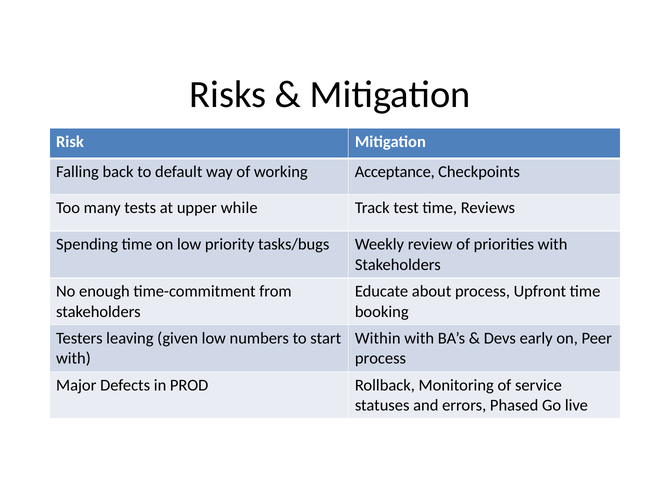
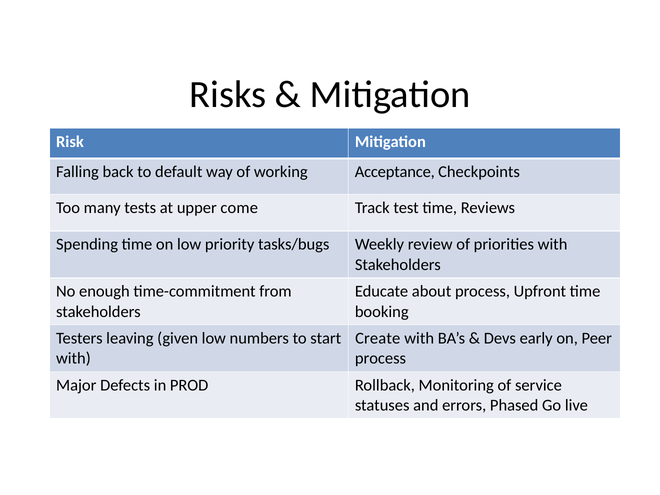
while: while -> come (239, 208)
Within: Within -> Create (378, 338)
